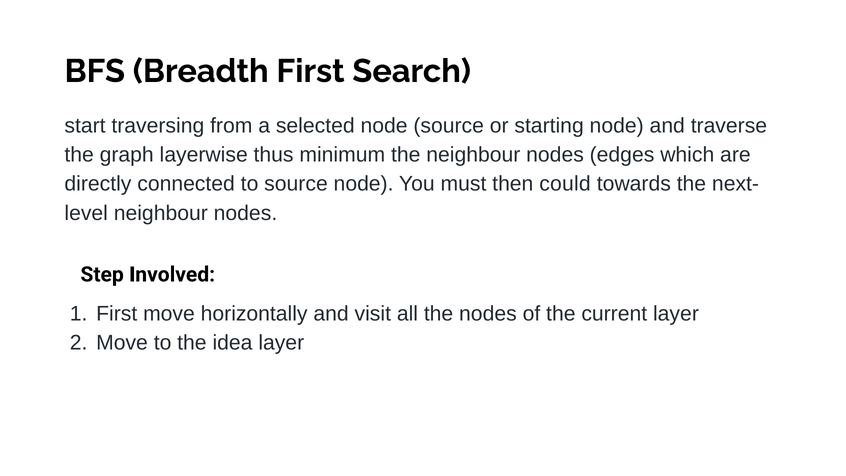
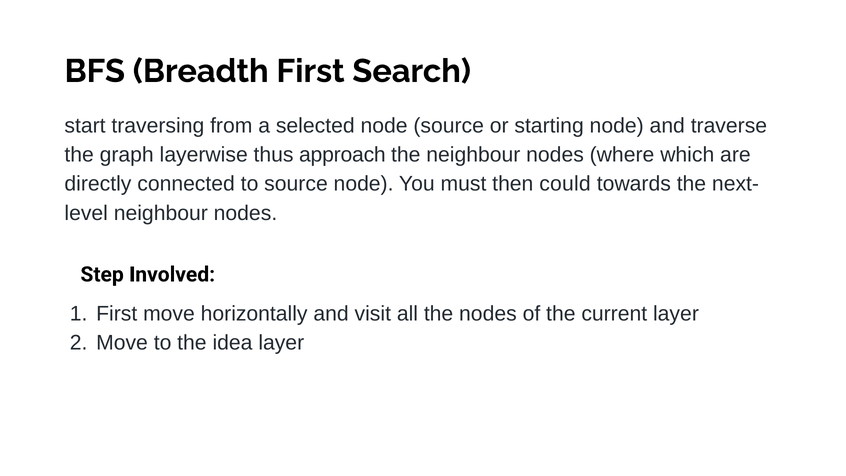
minimum: minimum -> approach (342, 155)
edges: edges -> where (622, 155)
